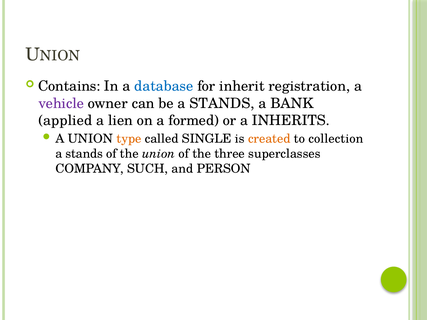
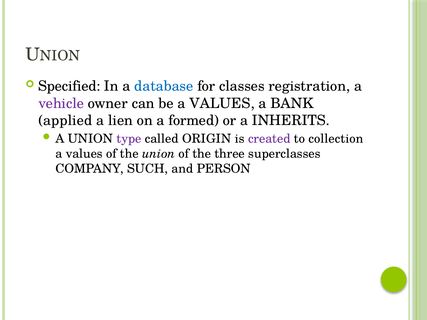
Contains: Contains -> Specified (69, 86)
inherit: inherit -> classes (242, 86)
be a STANDS: STANDS -> VALUES (222, 103)
type colour: orange -> purple (129, 139)
SINGLE: SINGLE -> ORIGIN (207, 139)
created colour: orange -> purple (269, 139)
stands: stands -> values (84, 154)
